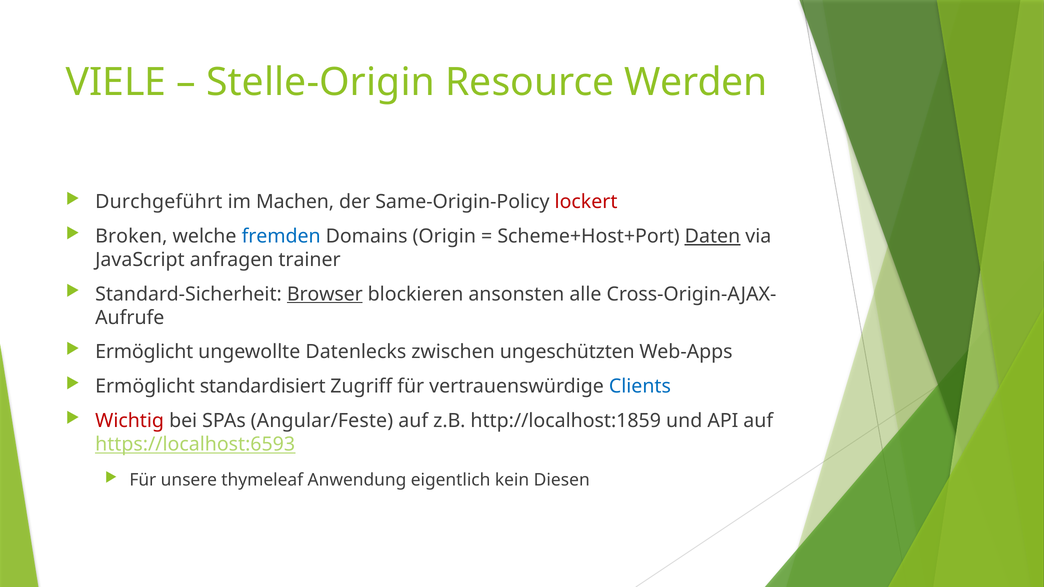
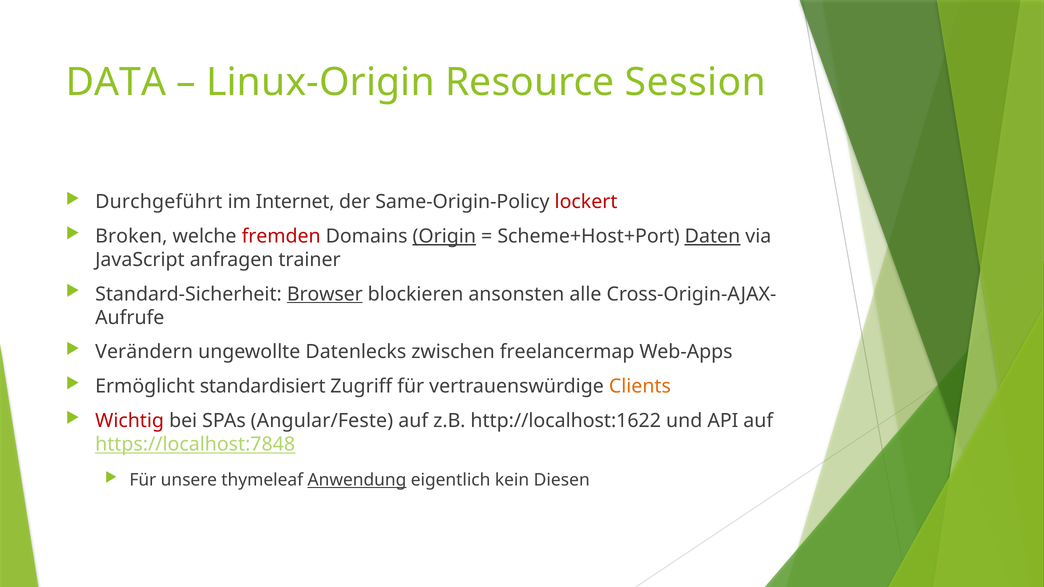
VIELE: VIELE -> DATA (116, 82)
Stelle-Origin: Stelle-Origin -> Linux-Origin (320, 82)
Werden: Werden -> Session (695, 82)
Machen: Machen -> Internet (295, 202)
fremden colour: blue -> red (281, 236)
Origin underline: none -> present (444, 236)
Ermöglicht: Ermöglicht -> Verändern (144, 352)
ungeschützten: ungeschützten -> freelancermap (567, 352)
Clients colour: blue -> orange (640, 387)
http://localhost:1859: http://localhost:1859 -> http://localhost:1622 (566, 421)
https://localhost:6593: https://localhost:6593 -> https://localhost:7848 (195, 444)
Anwendung underline: none -> present (357, 480)
